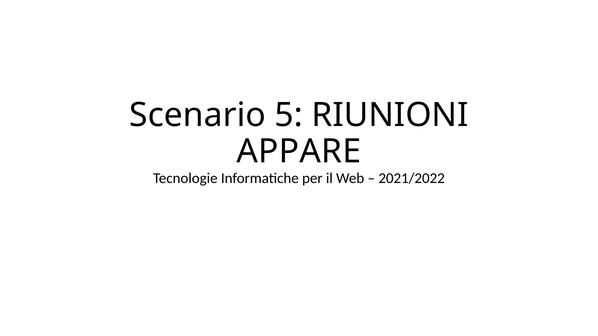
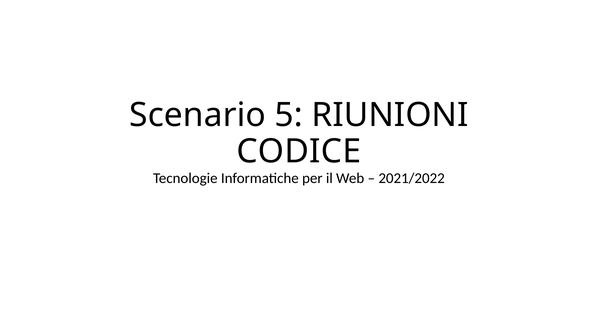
APPARE: APPARE -> CODICE (299, 152)
